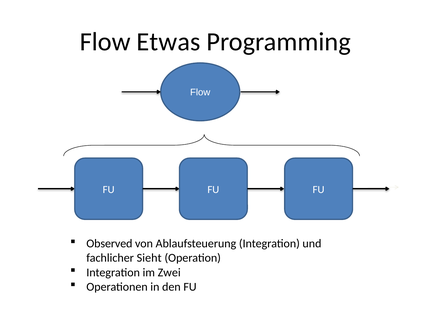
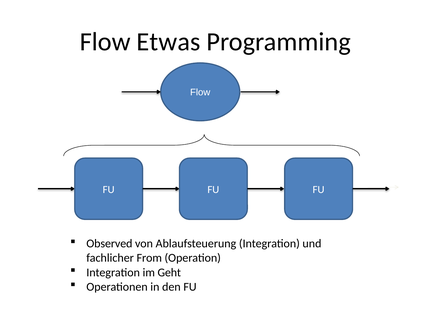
Sieht: Sieht -> From (149, 258)
Zwei: Zwei -> Geht (169, 273)
